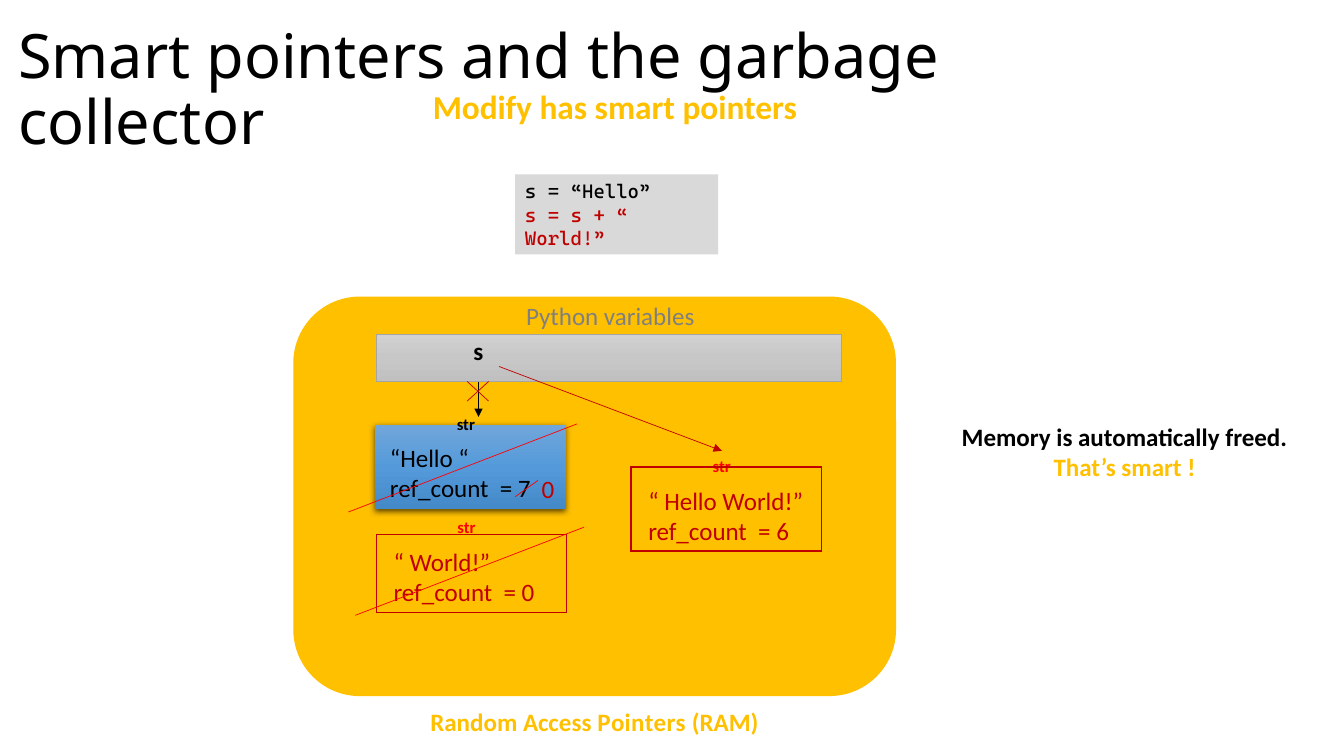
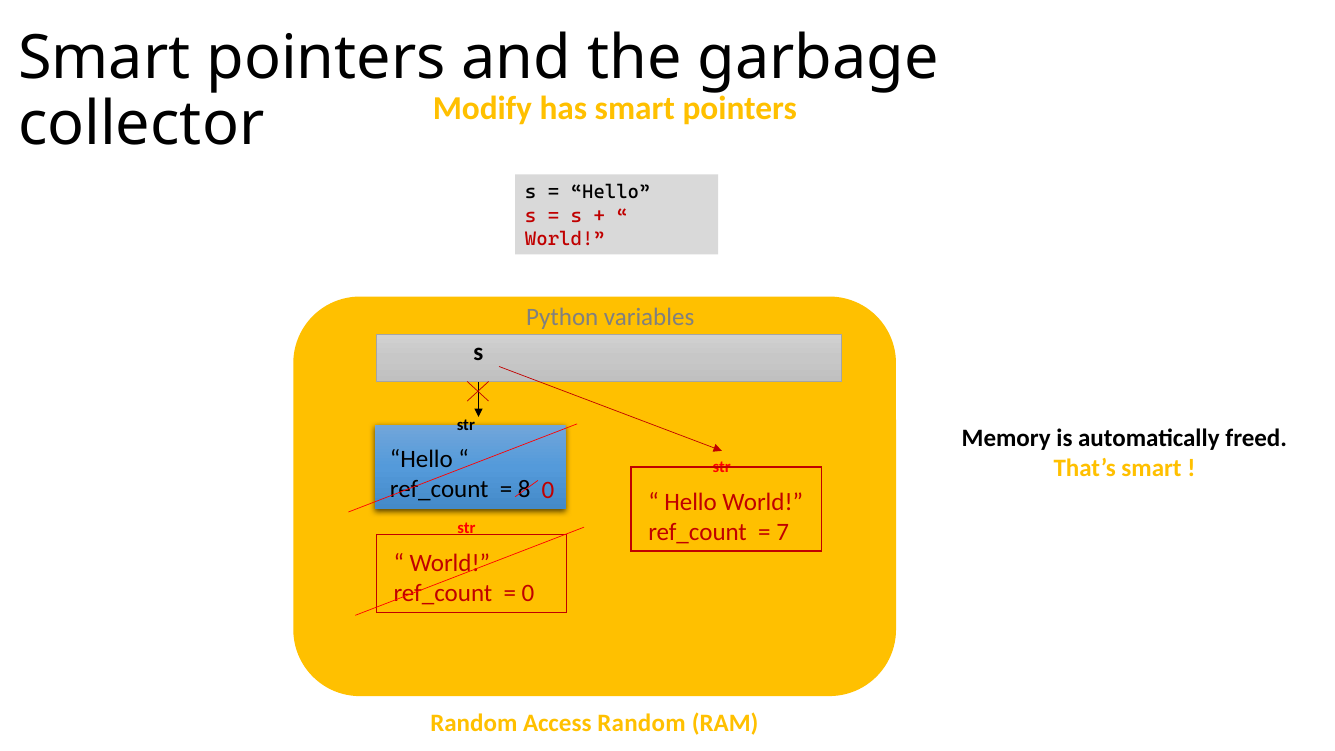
7: 7 -> 8 (524, 489)
6: 6 -> 7 (783, 532)
Access Pointers: Pointers -> Random (642, 724)
